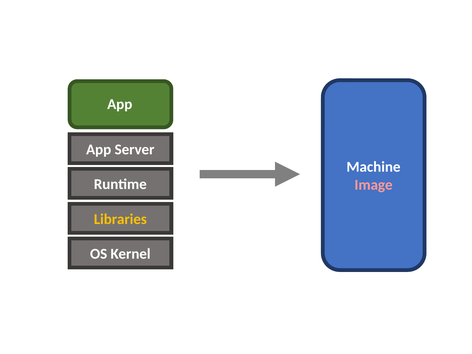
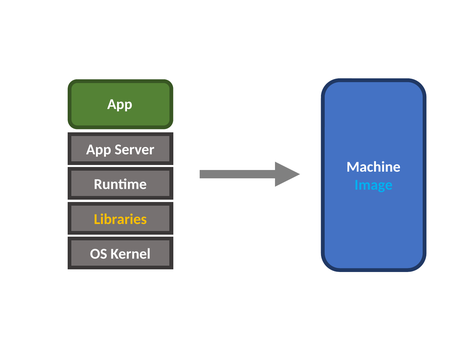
Image colour: pink -> light blue (374, 185)
